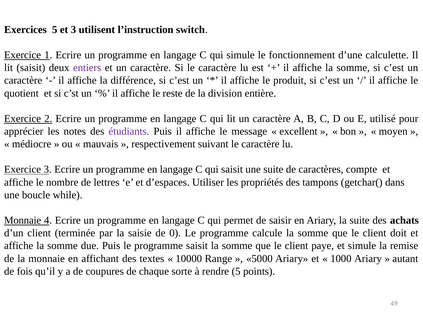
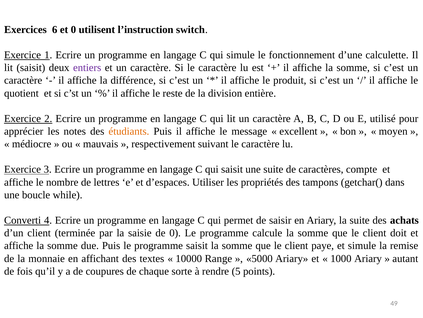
Exercices 5: 5 -> 6 (55, 30)
et 3: 3 -> 0 (73, 30)
étudiants colour: purple -> orange (129, 131)
Monnaie: Monnaie -> Converti (23, 220)
